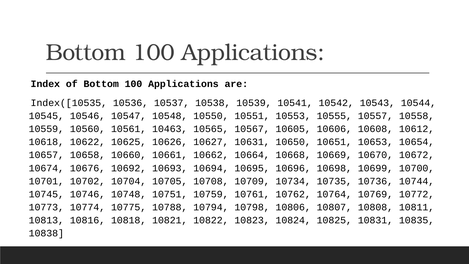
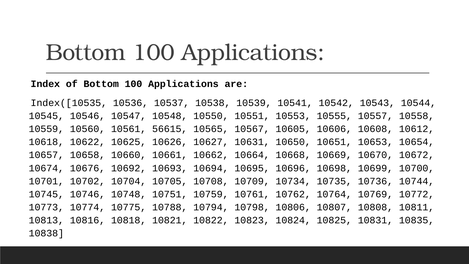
10463: 10463 -> 56615 (170, 129)
